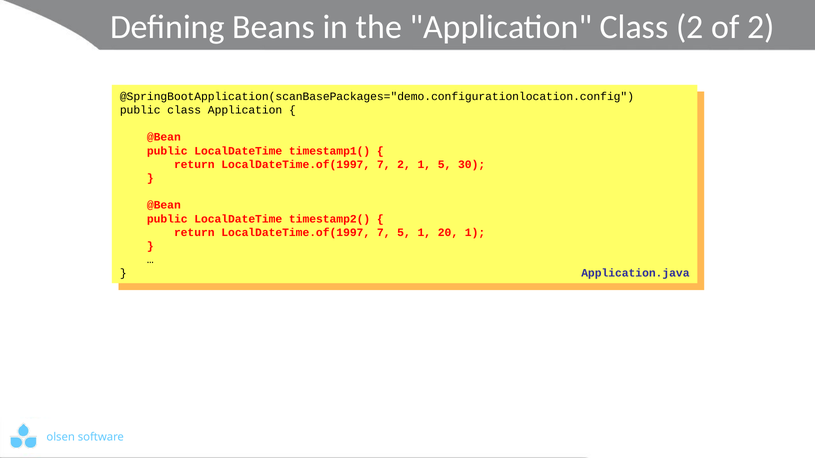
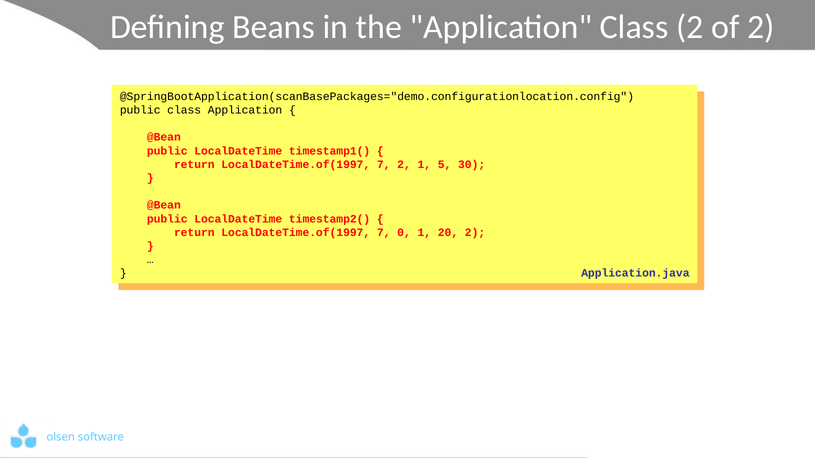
5: 5 -> 0 (404, 233)
20 1: 1 -> 2 (475, 233)
